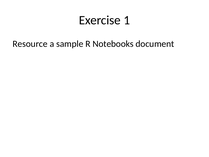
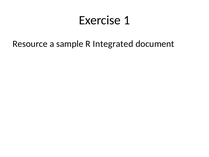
Notebooks: Notebooks -> Integrated (113, 44)
